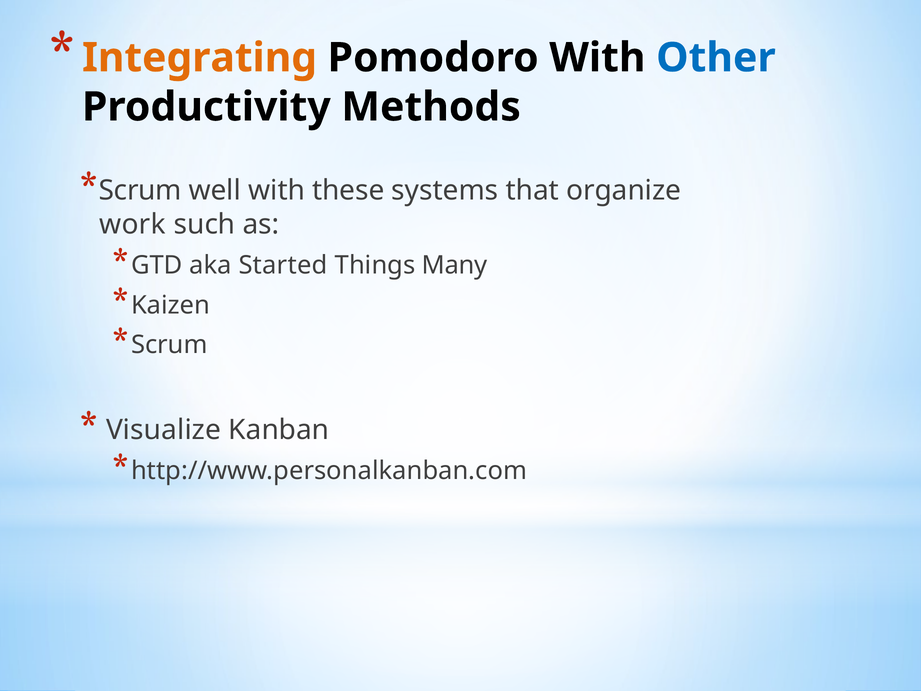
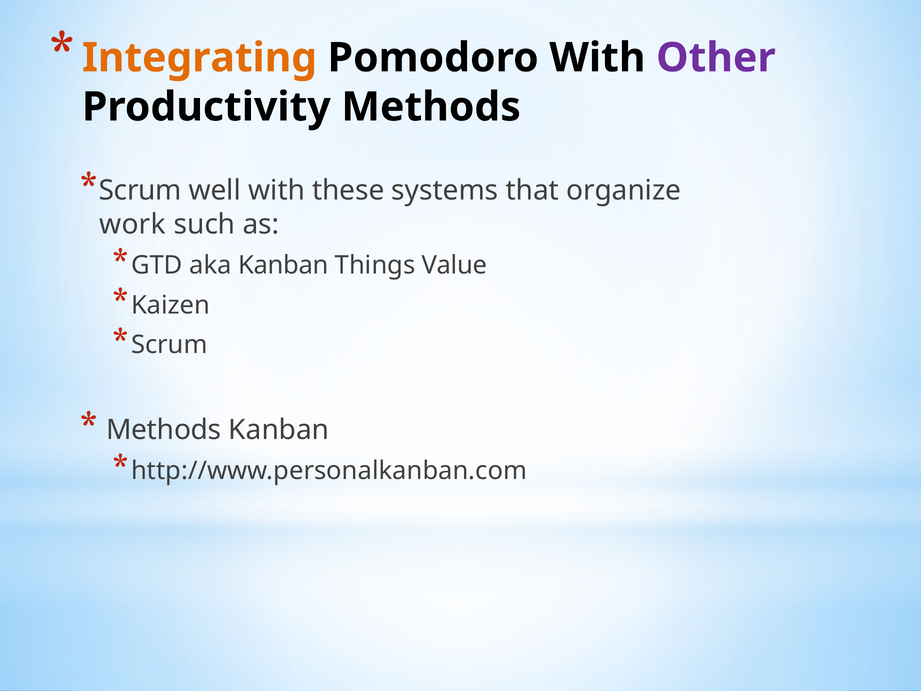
Other colour: blue -> purple (716, 58)
aka Started: Started -> Kanban (283, 265)
Many: Many -> Value (454, 265)
Visualize: Visualize -> Methods (164, 430)
